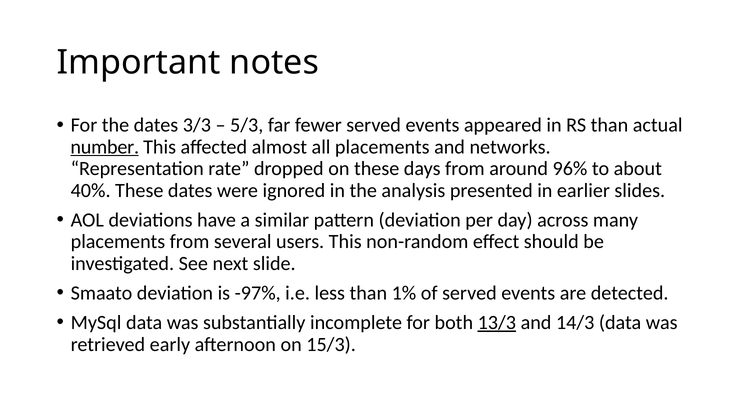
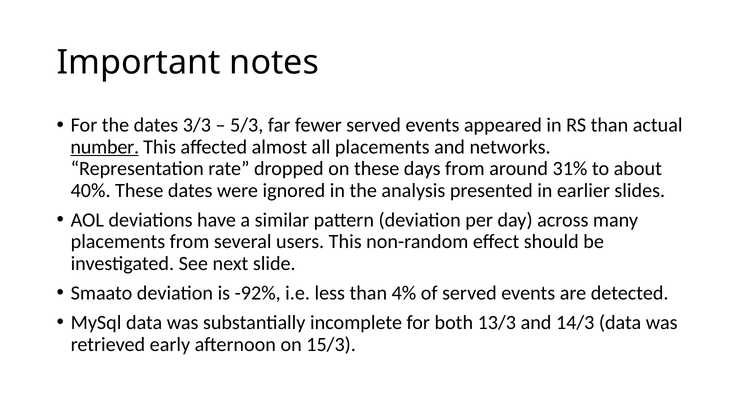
96%: 96% -> 31% (570, 168)
-97%: -97% -> -92% (258, 293)
1%: 1% -> 4% (404, 293)
13/3 underline: present -> none (497, 322)
